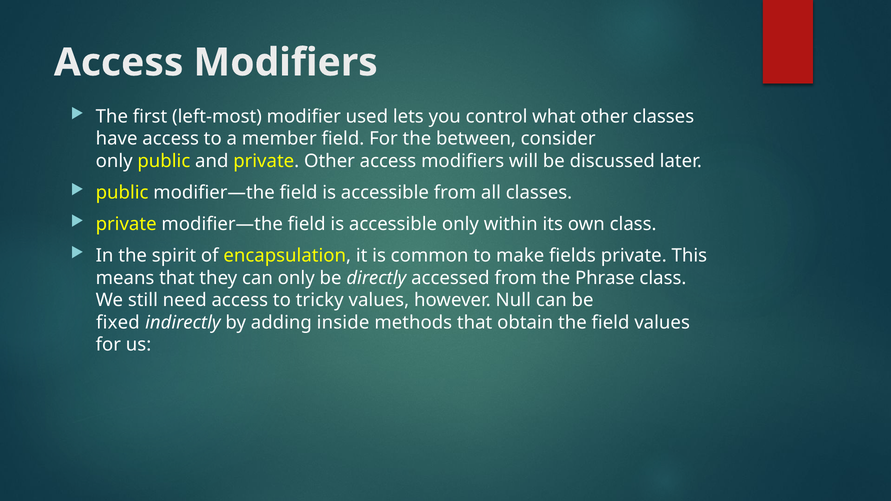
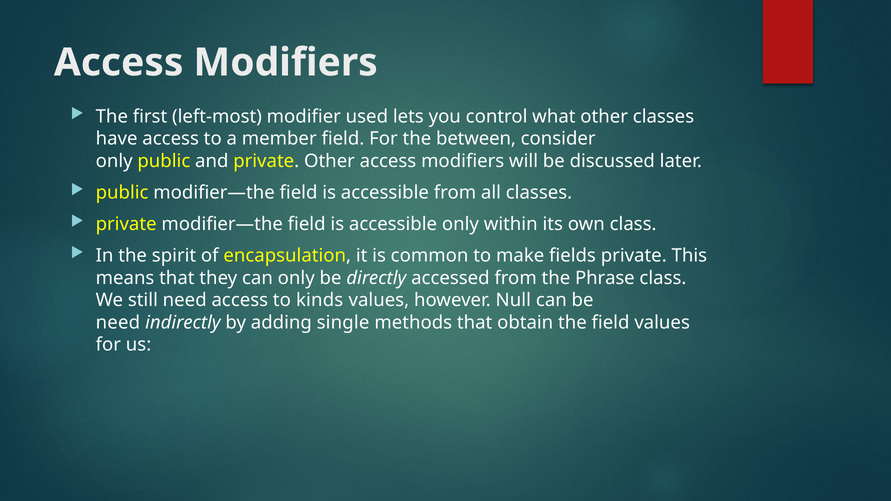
tricky: tricky -> kinds (320, 300)
fixed: fixed -> need (118, 323)
inside: inside -> single (343, 323)
